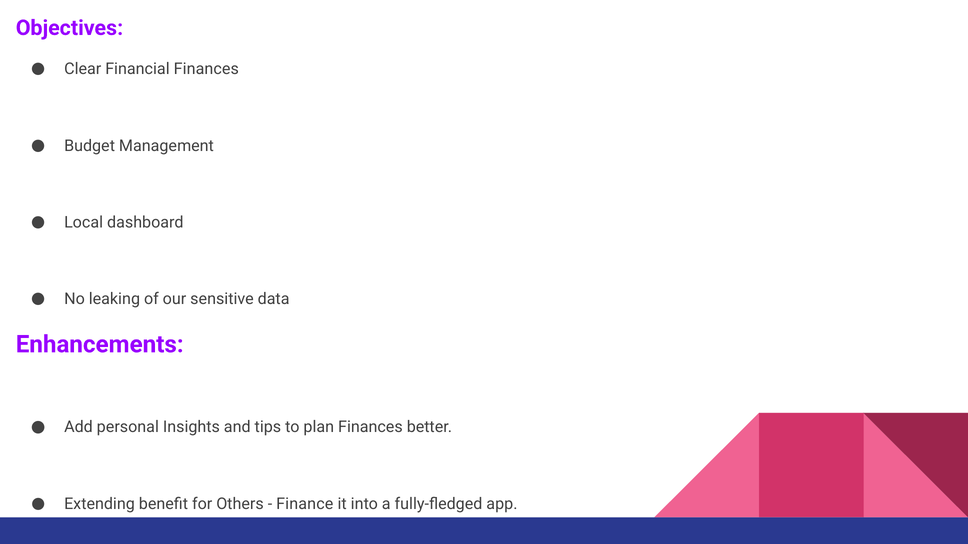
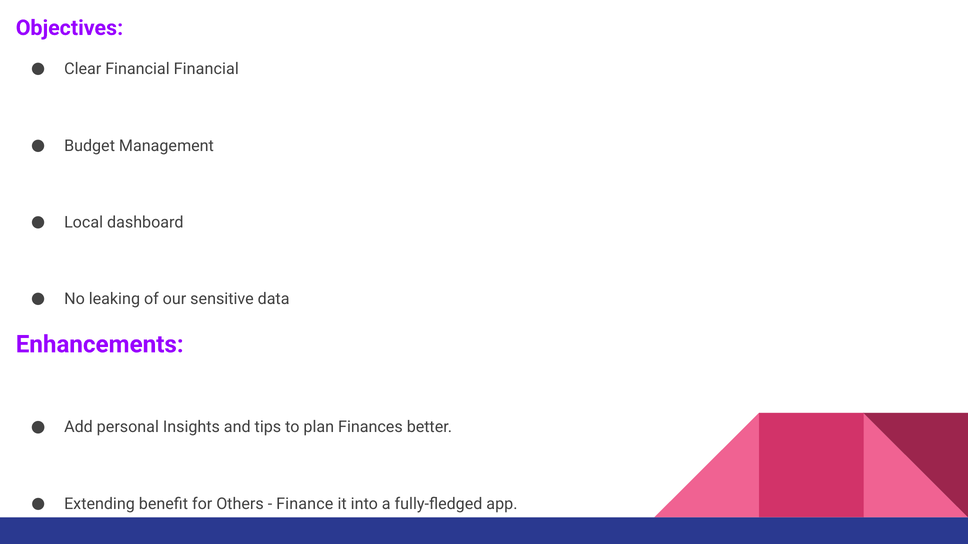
Financial Finances: Finances -> Financial (206, 69)
